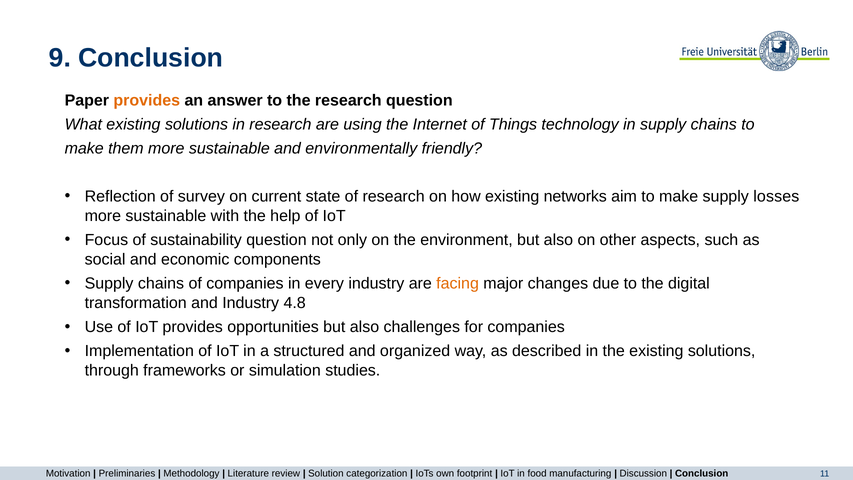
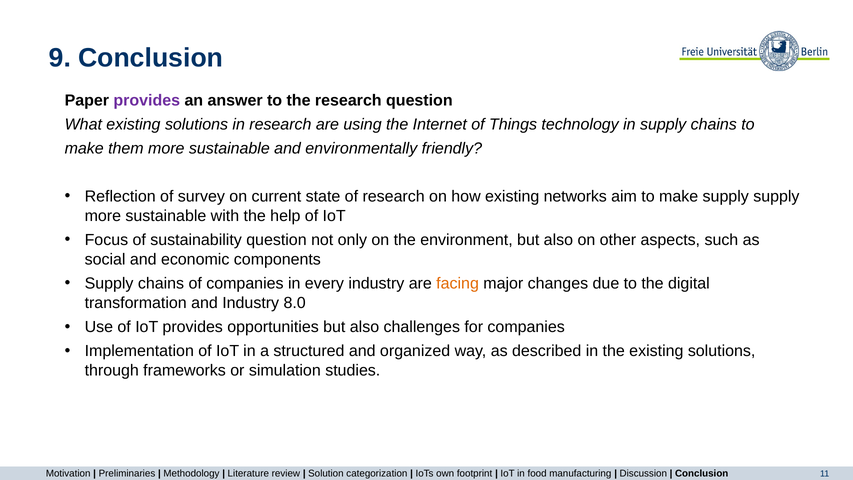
provides colour: orange -> purple (147, 100)
supply losses: losses -> supply (776, 196)
4.8: 4.8 -> 8.0 (295, 303)
